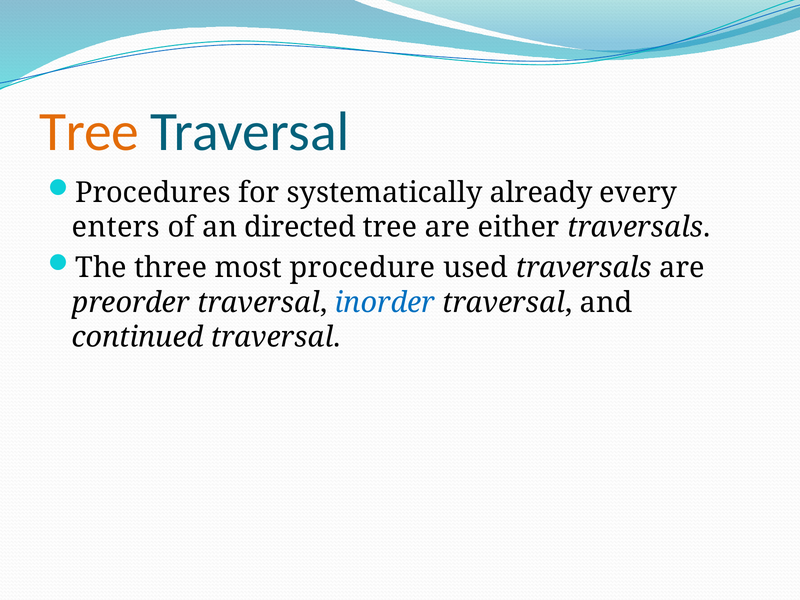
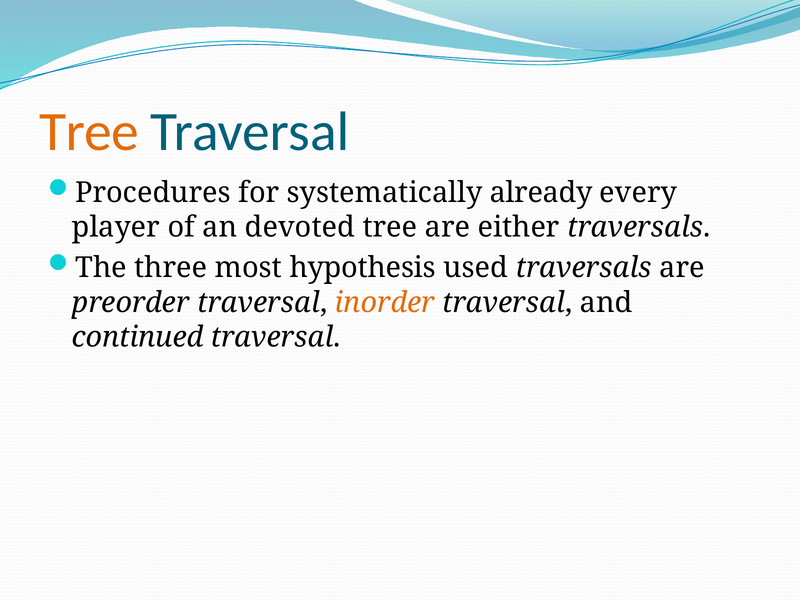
enters: enters -> player (116, 227)
directed: directed -> devoted (300, 227)
procedure: procedure -> hypothesis (363, 268)
inorder colour: blue -> orange (385, 303)
